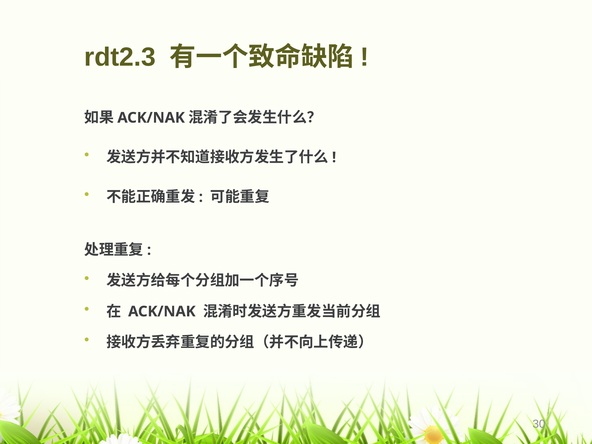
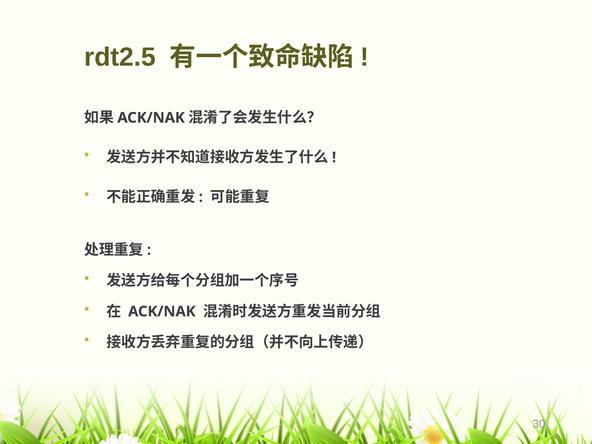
rdt2.3: rdt2.3 -> rdt2.5 (120, 57)
